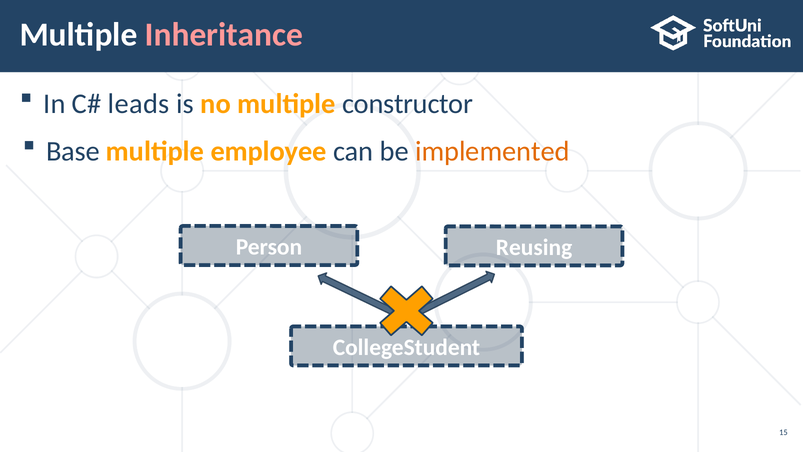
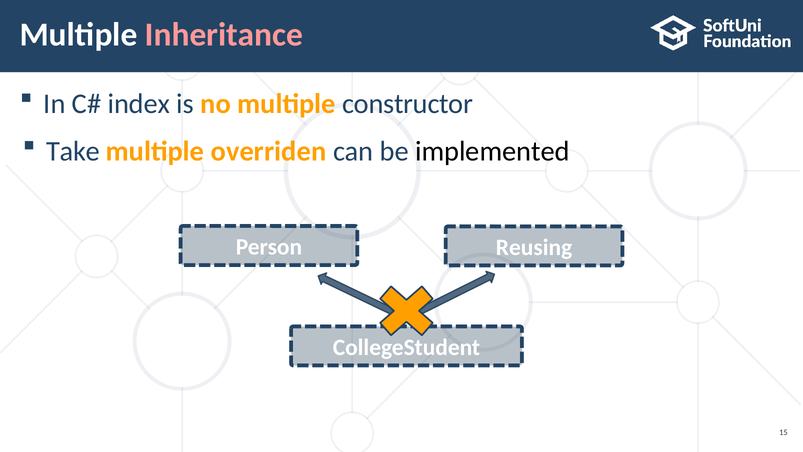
leads: leads -> index (139, 104)
Base: Base -> Take (73, 151)
employee: employee -> overriden (268, 151)
implemented colour: orange -> black (492, 151)
